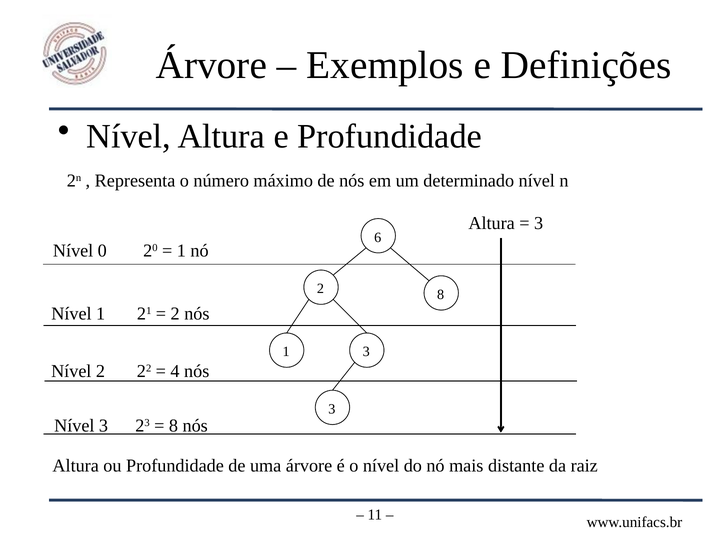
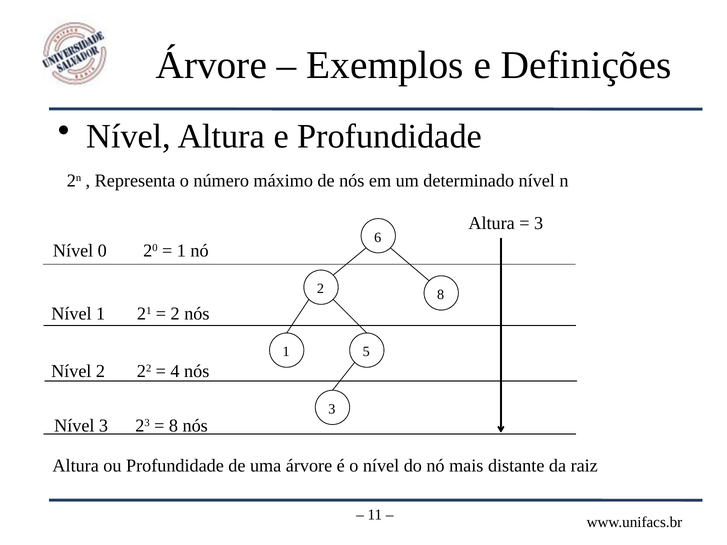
1 3: 3 -> 5 (366, 352)
